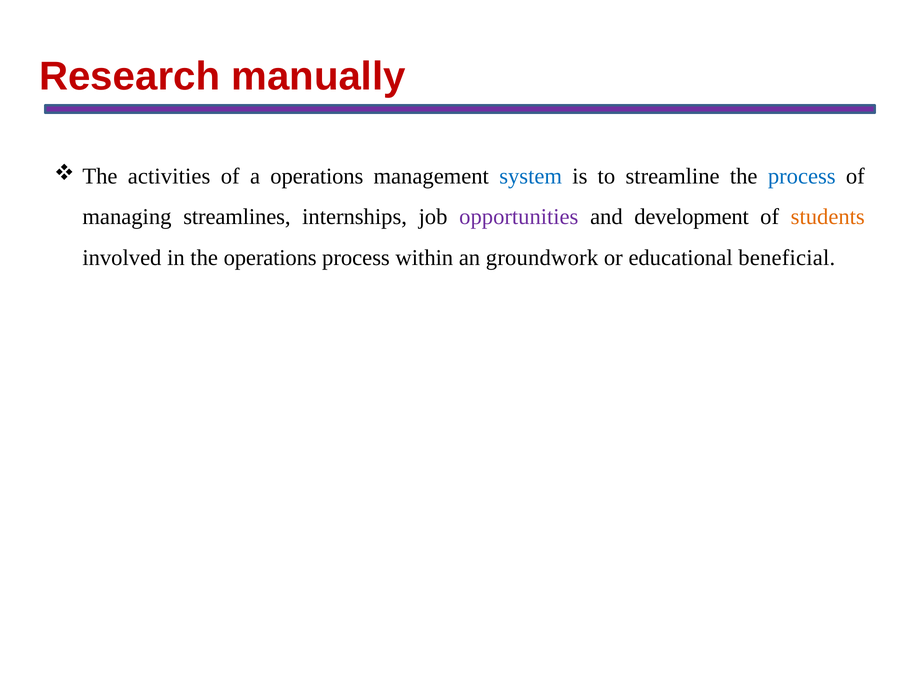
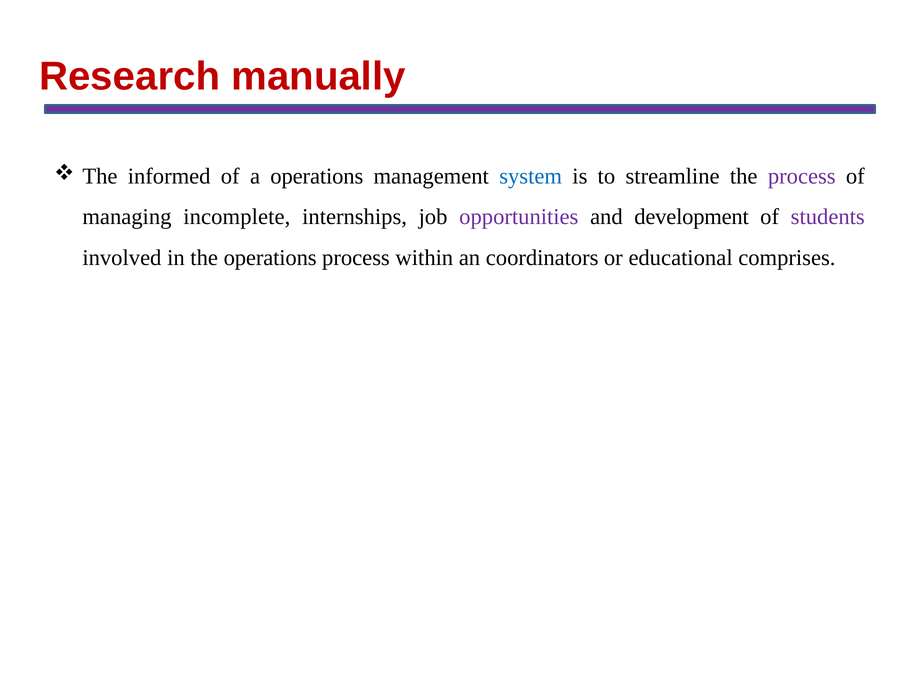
activities: activities -> informed (169, 176)
process colour: blue -> purple (802, 176)
streamlines: streamlines -> incomplete (237, 217)
students colour: orange -> purple (828, 217)
groundwork: groundwork -> coordinators (542, 258)
beneficial: beneficial -> comprises (787, 258)
